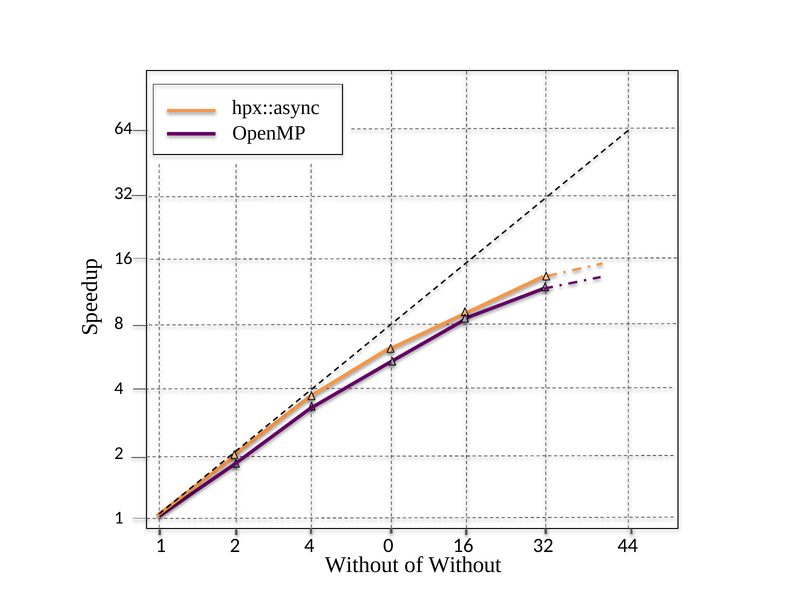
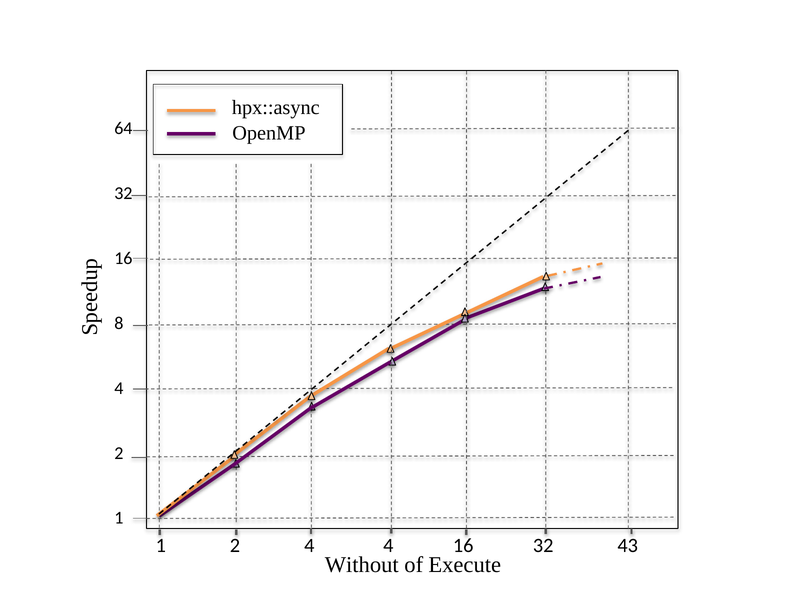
0: 0 -> 4 (388, 545)
44: 44 -> 43 (628, 545)
of Without: Without -> Execute (465, 565)
